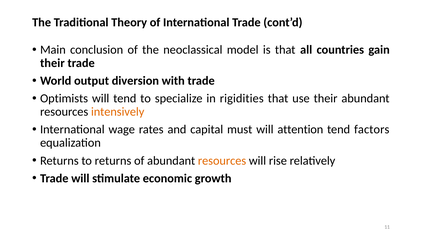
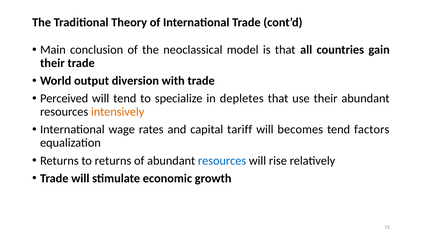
Optimists: Optimists -> Perceived (64, 98)
rigidities: rigidities -> depletes (242, 98)
must: must -> tariff (240, 129)
attention: attention -> becomes (300, 129)
resources colour: orange -> blue (222, 160)
